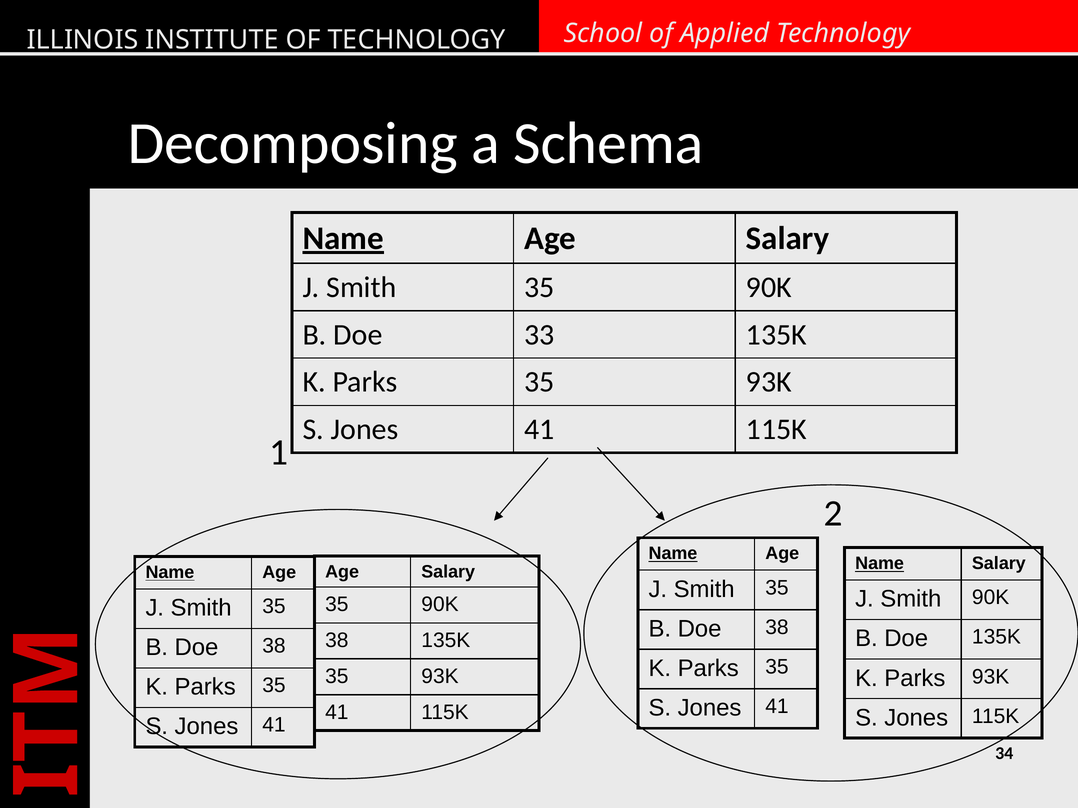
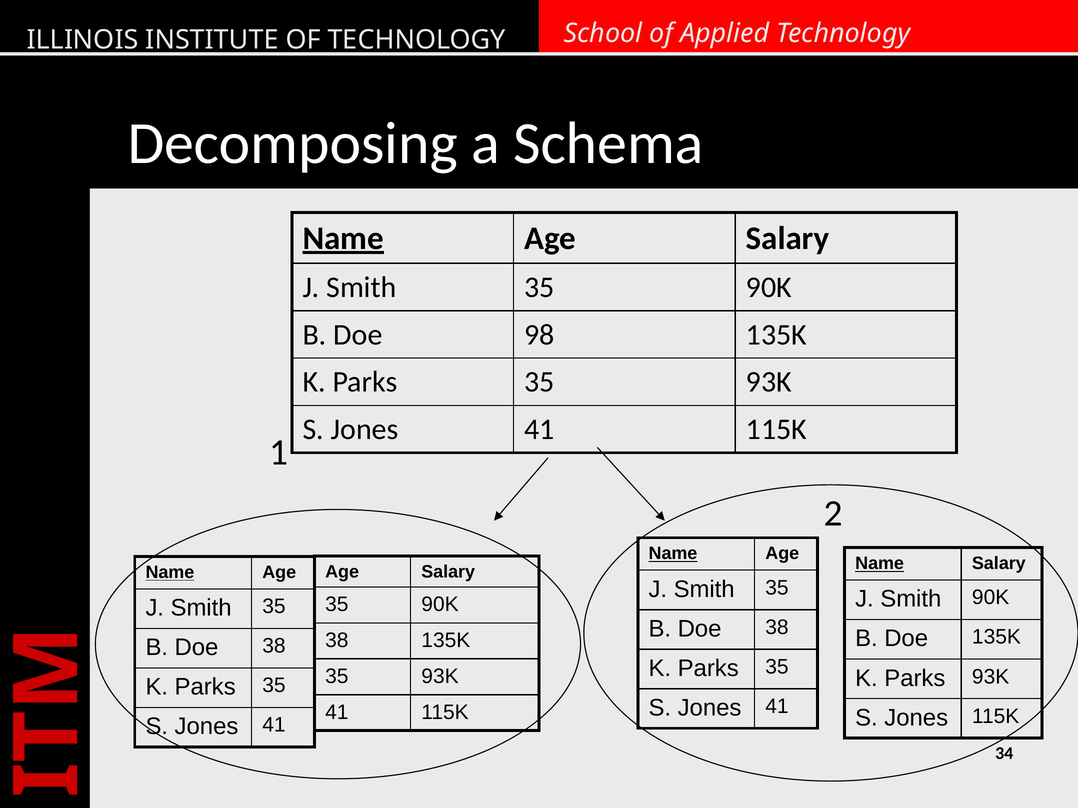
33: 33 -> 98 (539, 335)
